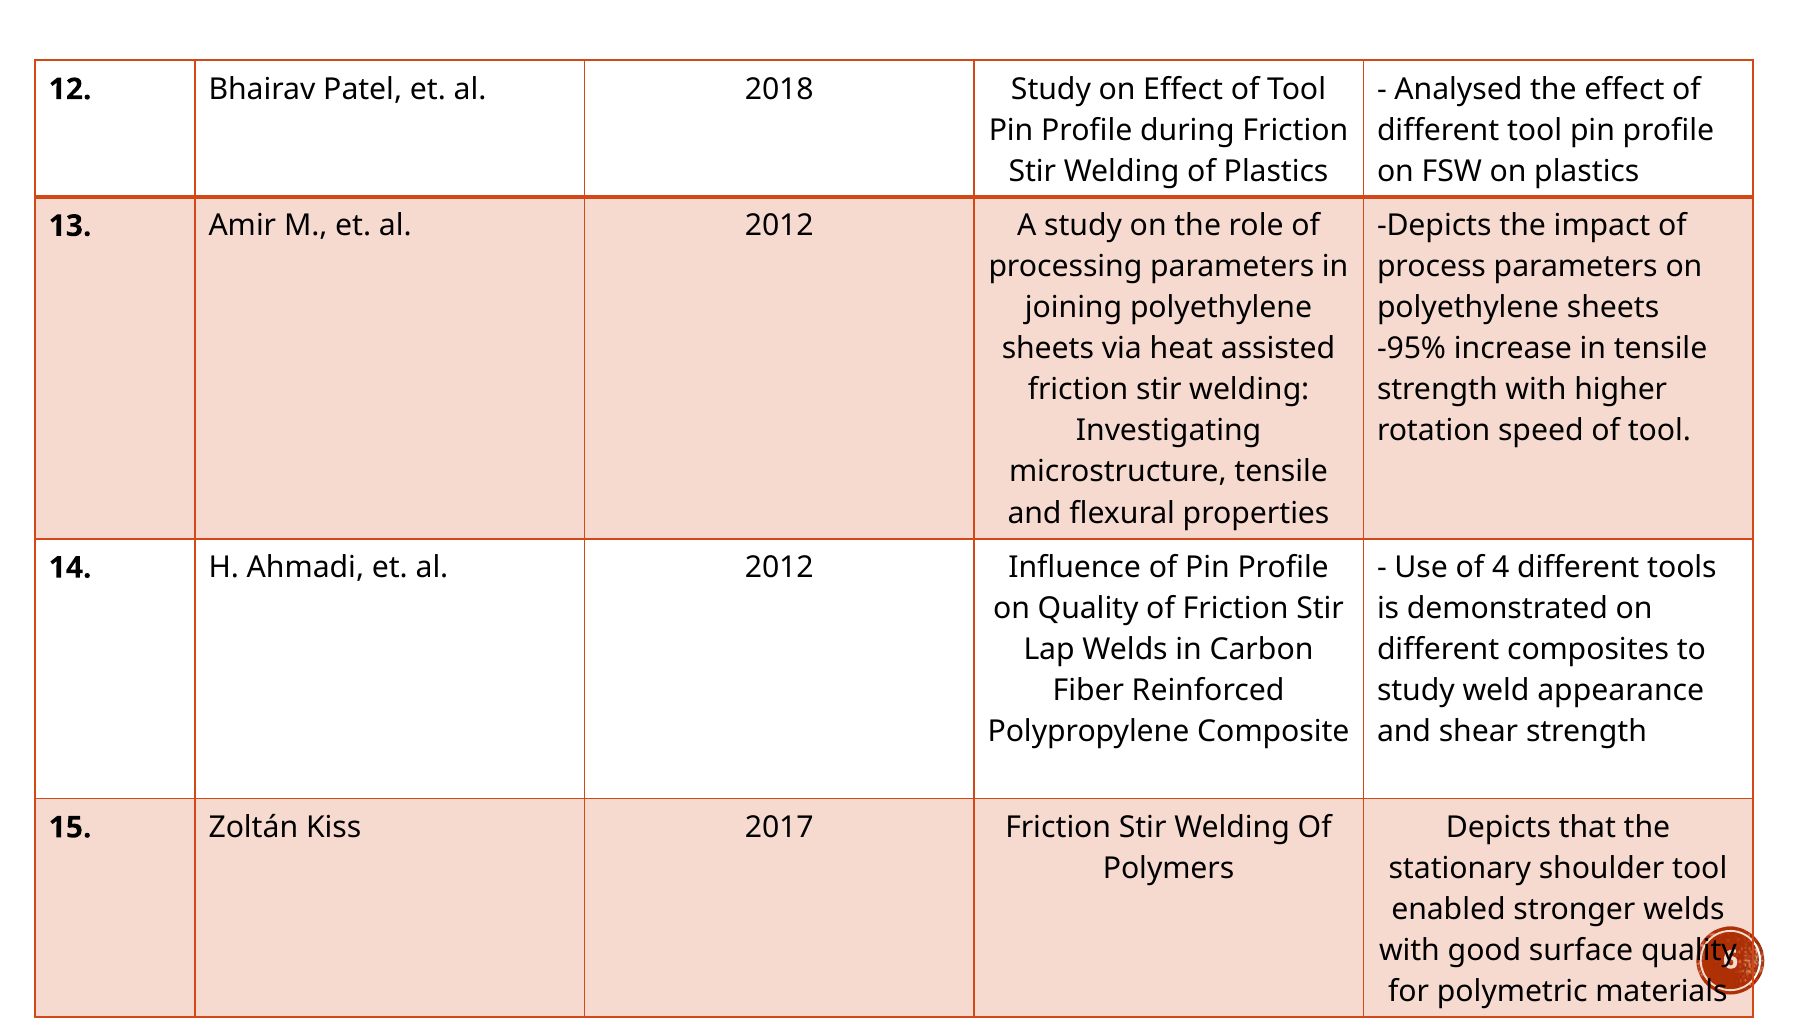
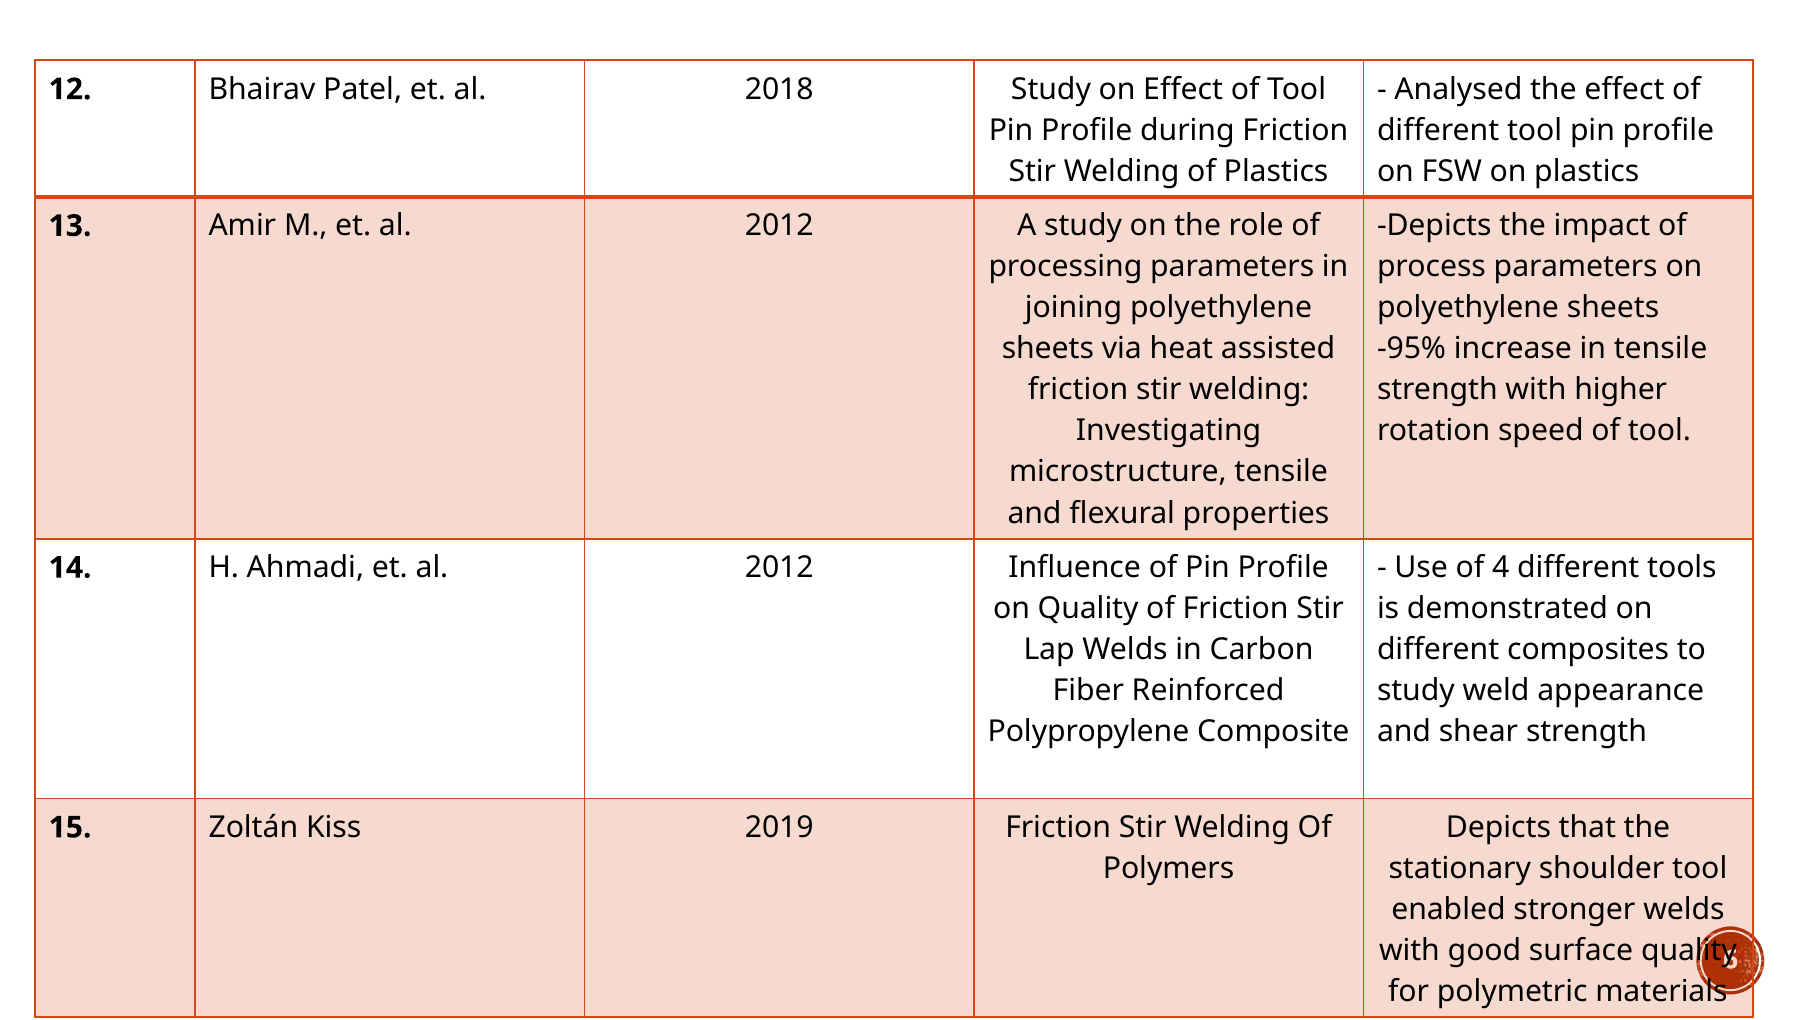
2017: 2017 -> 2019 (779, 828)
